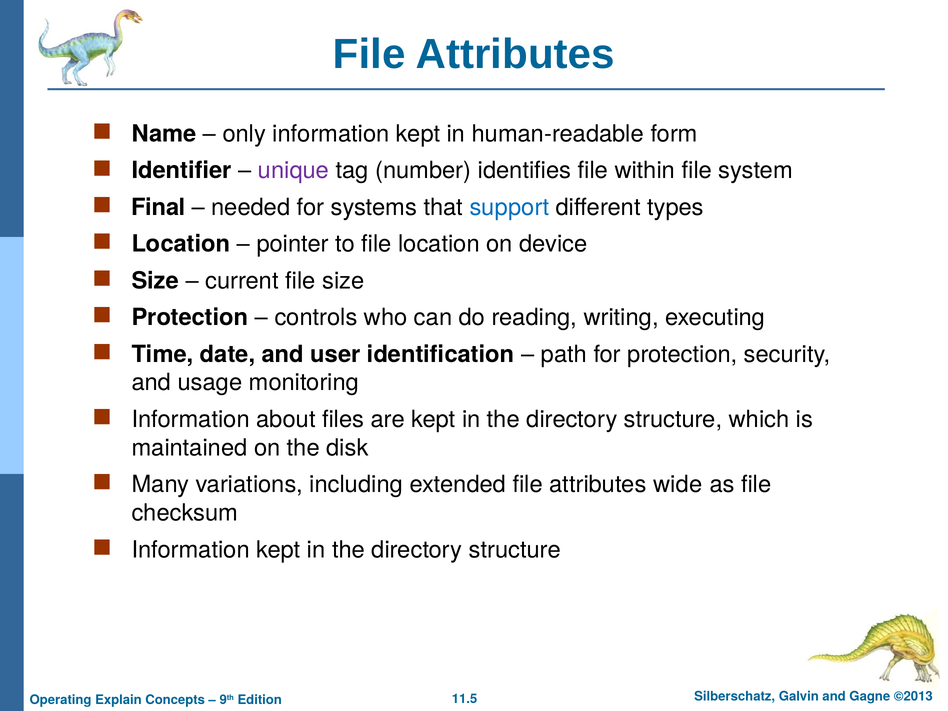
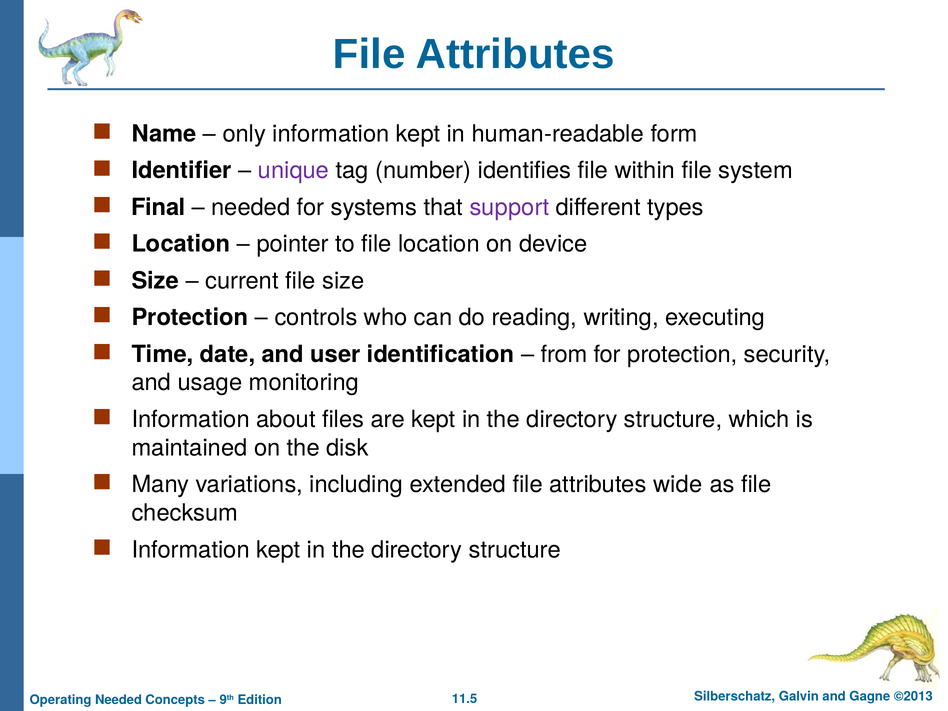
support colour: blue -> purple (509, 207)
path: path -> from (564, 354)
Explain: Explain -> Needed (118, 700)
